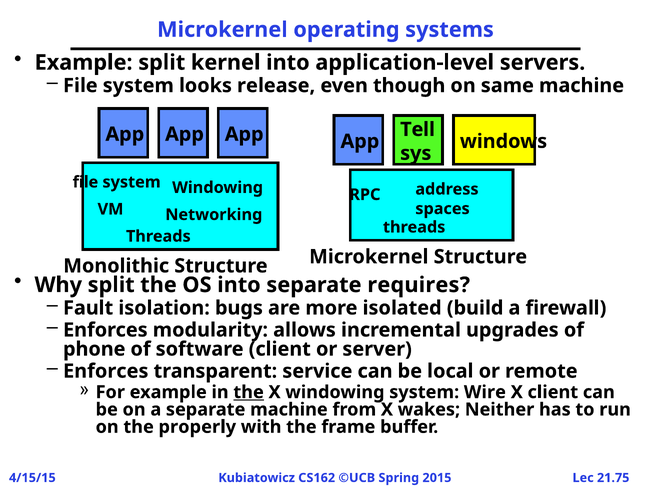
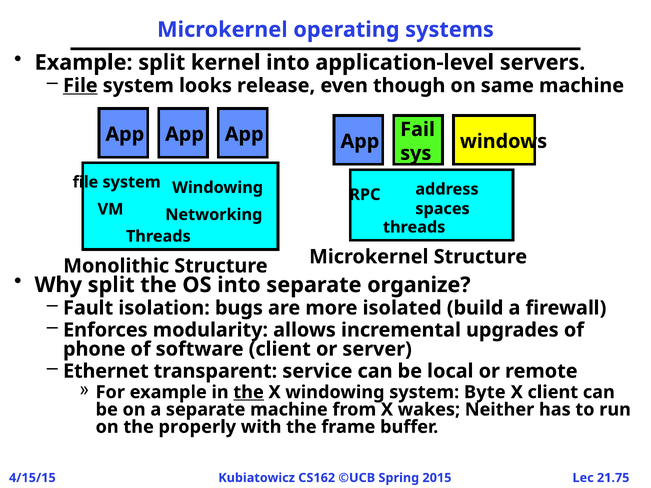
File underline: none -> present (80, 86)
Tell: Tell -> Fail (417, 129)
requires: requires -> organize (419, 285)
Enforces: Enforces -> Ethernet (106, 371)
Wire: Wire -> Byte (485, 392)
